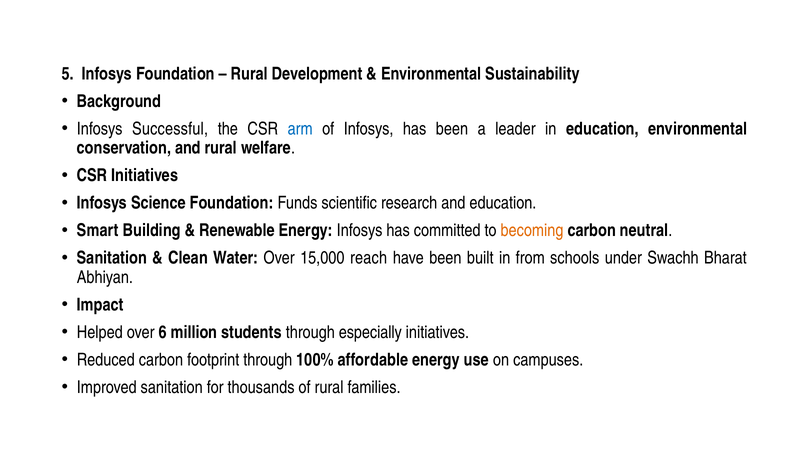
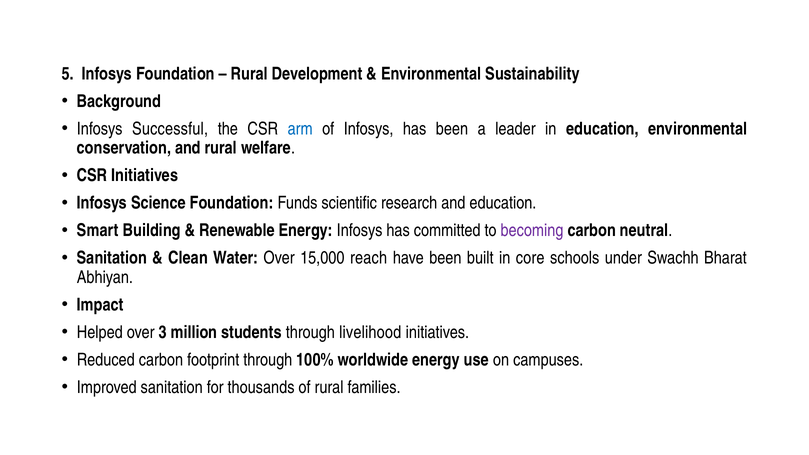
becoming colour: orange -> purple (532, 231)
from: from -> core (530, 258)
6: 6 -> 3 (163, 332)
especially: especially -> livelihood (370, 332)
affordable: affordable -> worldwide (373, 360)
